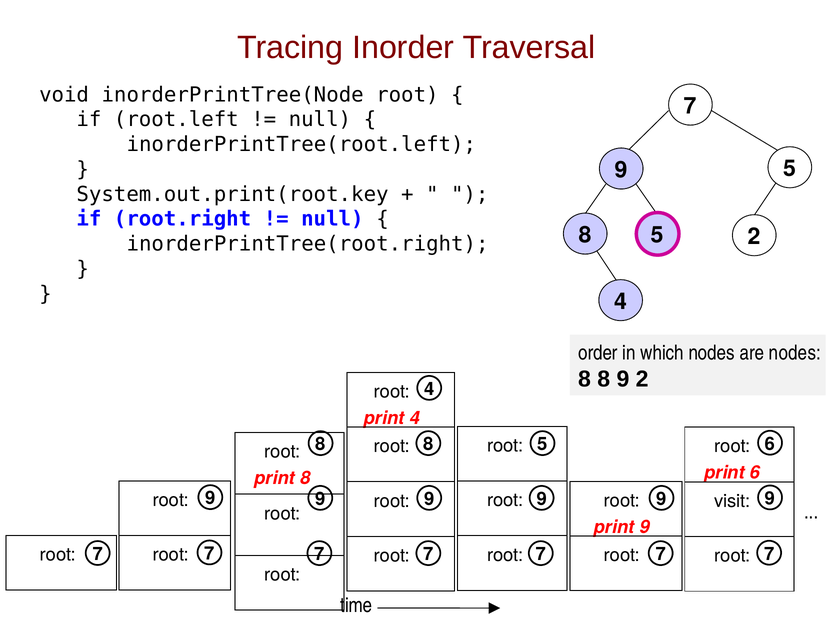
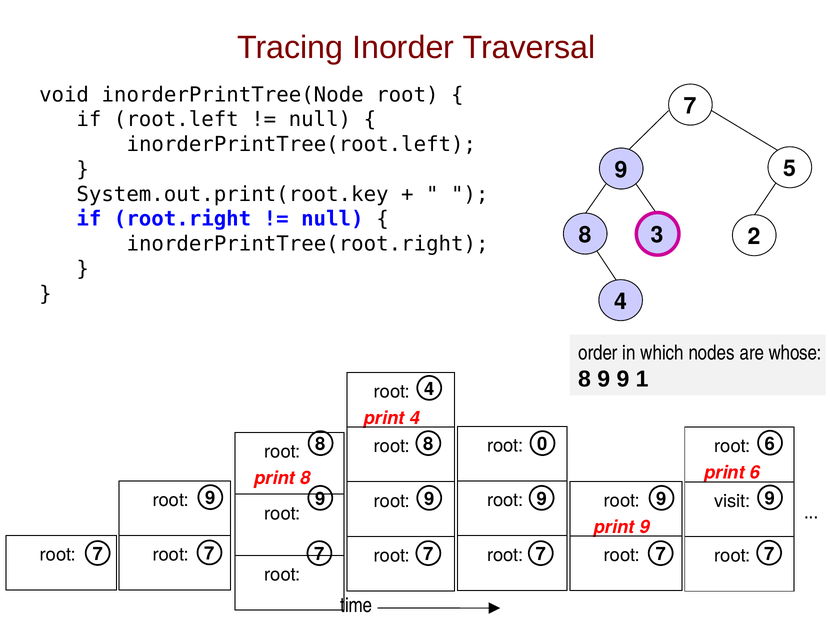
5: 5 -> 3 (657, 235)
are nodes: nodes -> whose (795, 353)
8 8: 8 -> 9 (604, 379)
9 2: 2 -> 1 (642, 379)
5: 5 -> 0 (543, 445)
